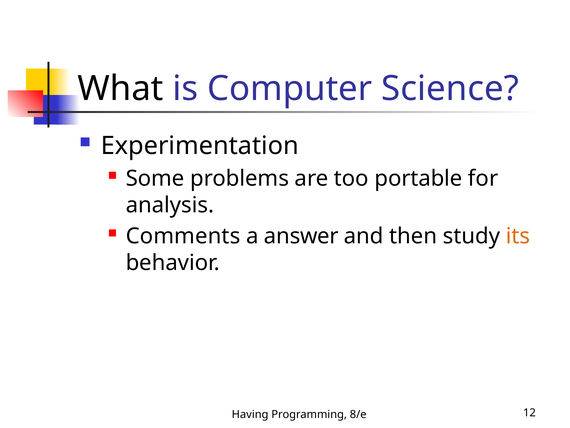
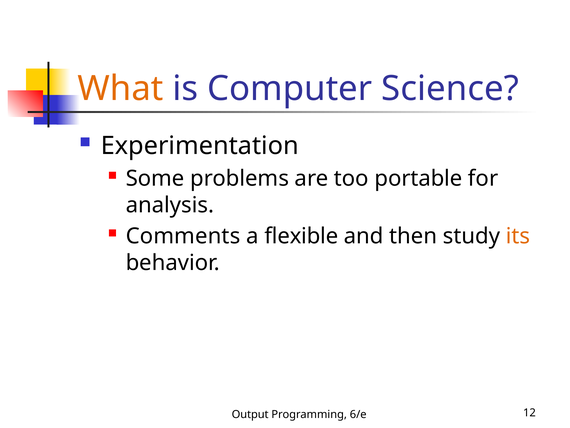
What colour: black -> orange (120, 88)
answer: answer -> flexible (301, 236)
Having: Having -> Output (250, 414)
8/e: 8/e -> 6/e (358, 414)
